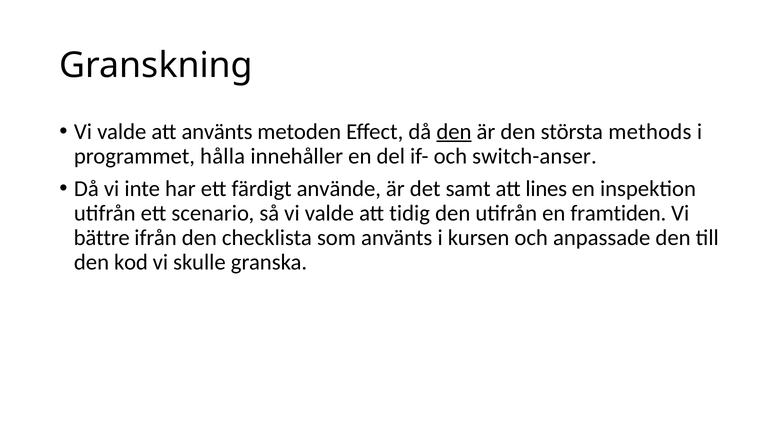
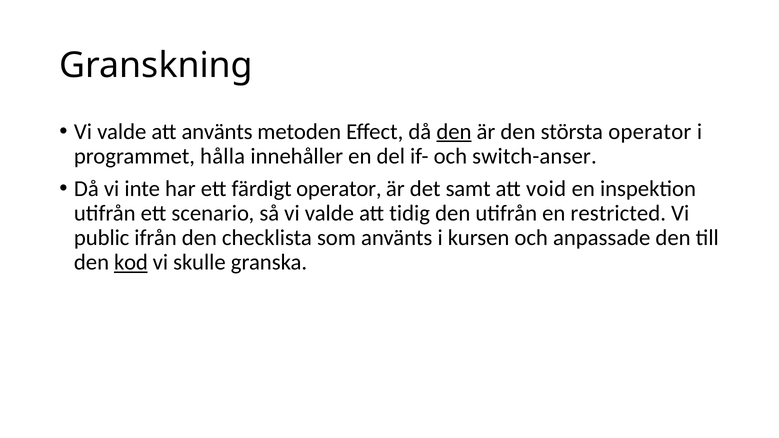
största methods: methods -> operator (650, 132)
färdigt använde: använde -> operator (339, 189)
lines: lines -> void (546, 189)
framtiden: framtiden -> restricted (618, 213)
bättre: bättre -> public (102, 238)
kod underline: none -> present (131, 263)
